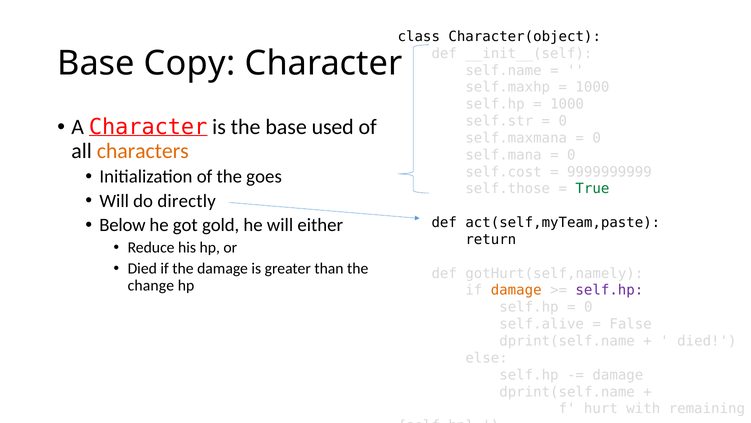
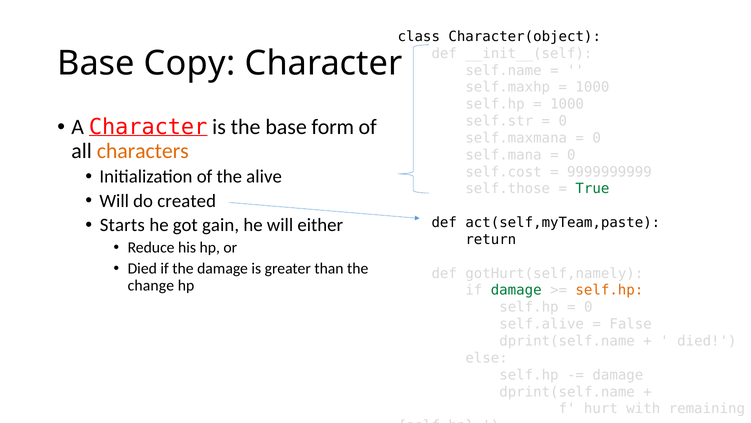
used: used -> form (333, 127)
goes: goes -> alive (264, 177)
directly: directly -> created (187, 201)
Below: Below -> Starts (122, 225)
gold: gold -> gain (221, 225)
damage colour: orange -> green (516, 290)
self.hp colour: purple -> orange (609, 290)
